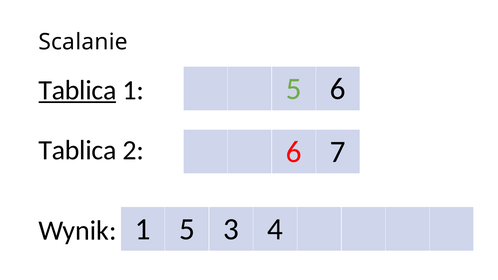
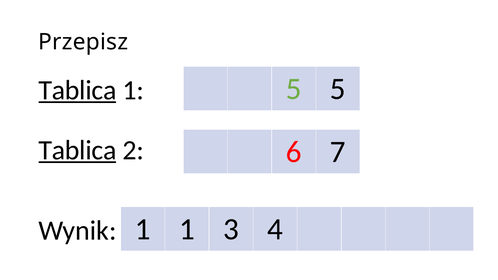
Scalanie: Scalanie -> Przepisz (83, 42)
5 6: 6 -> 5 (338, 89)
Tablica underline: none -> present (77, 150)
1 5: 5 -> 1 (187, 229)
